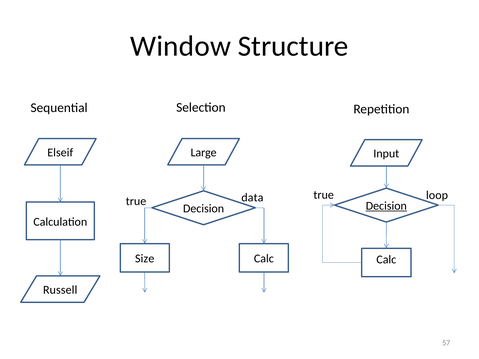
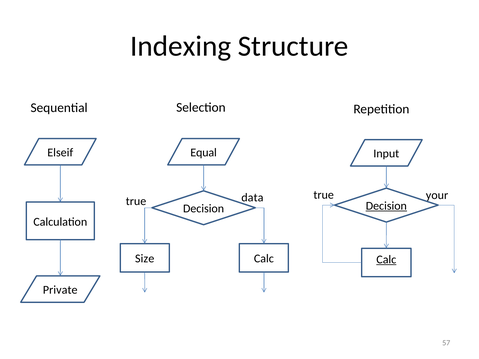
Window: Window -> Indexing (181, 46)
Large: Large -> Equal (204, 153)
loop: loop -> your (437, 195)
Calc underline: none -> present (386, 260)
Russell: Russell -> Private (60, 290)
